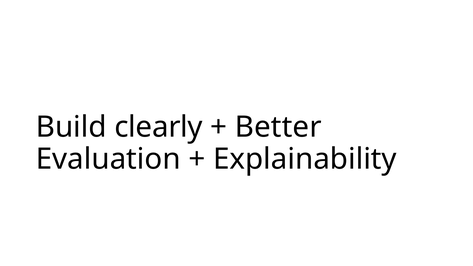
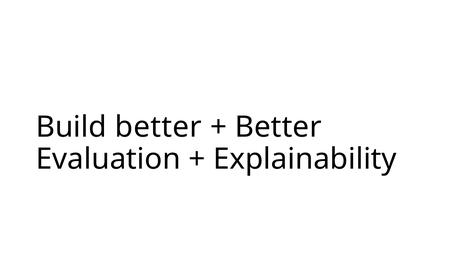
Build clearly: clearly -> better (158, 127)
